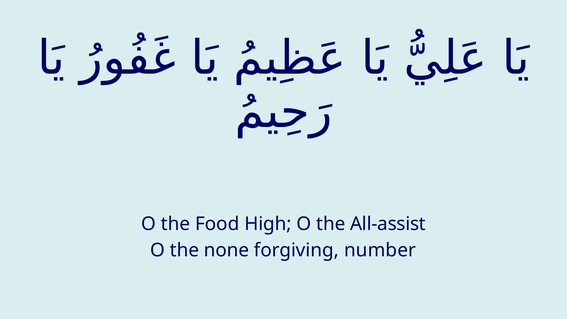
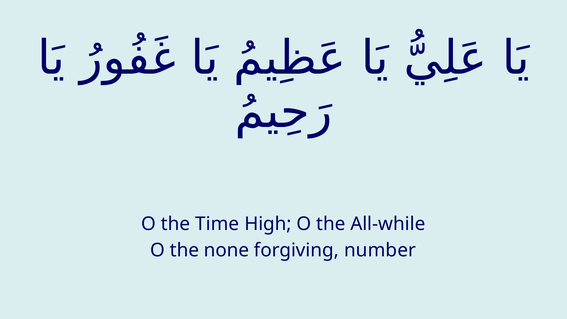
Food: Food -> Time (217, 224)
All-assist: All-assist -> All-while (388, 224)
